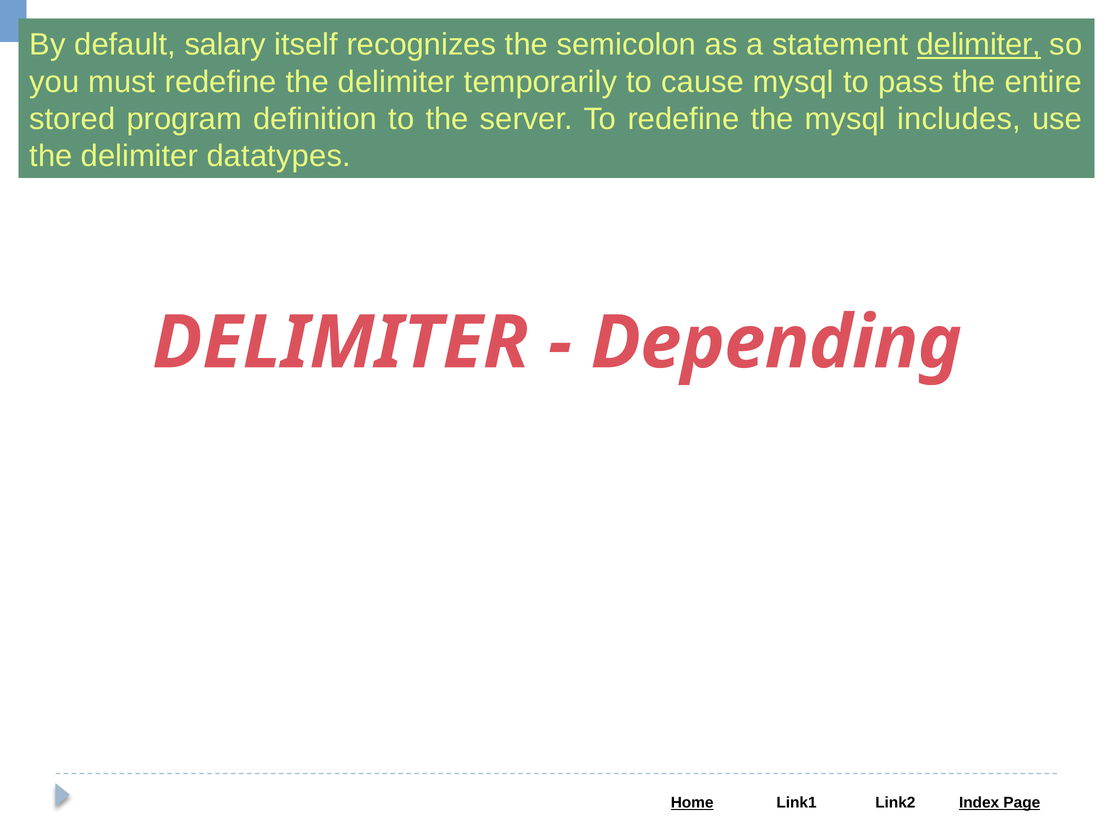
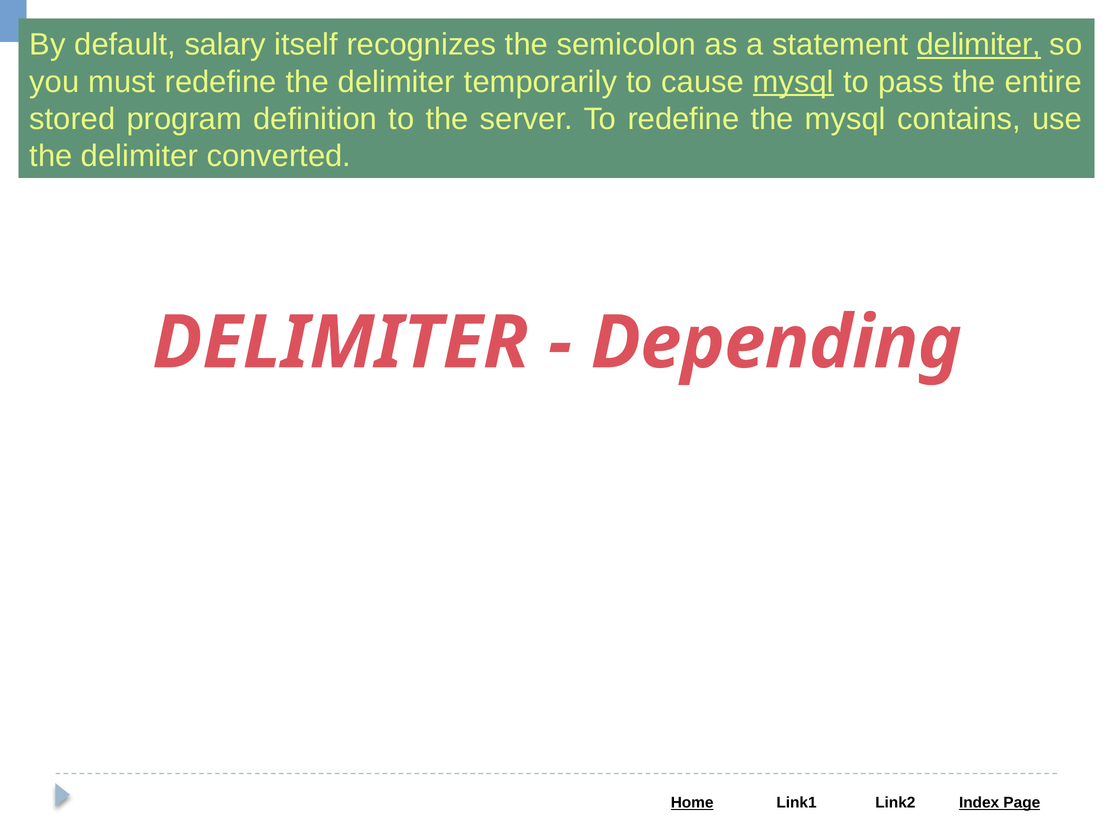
mysql underline: none -> present (793, 82)
includes: includes -> contains (959, 119)
datatypes: datatypes -> converted (279, 156)
